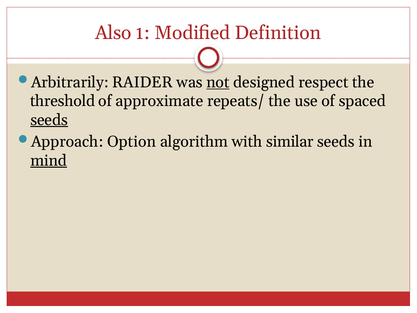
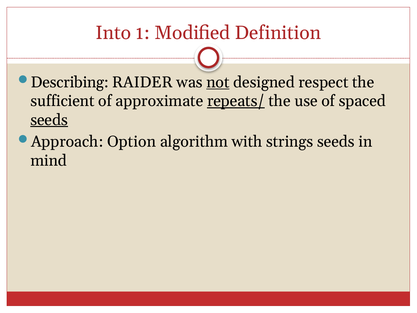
Also: Also -> Into (113, 33)
Arbitrarily: Arbitrarily -> Describing (70, 82)
threshold: threshold -> sufficient (62, 101)
repeats/ underline: none -> present (236, 101)
similar: similar -> strings (290, 142)
mind underline: present -> none (49, 160)
